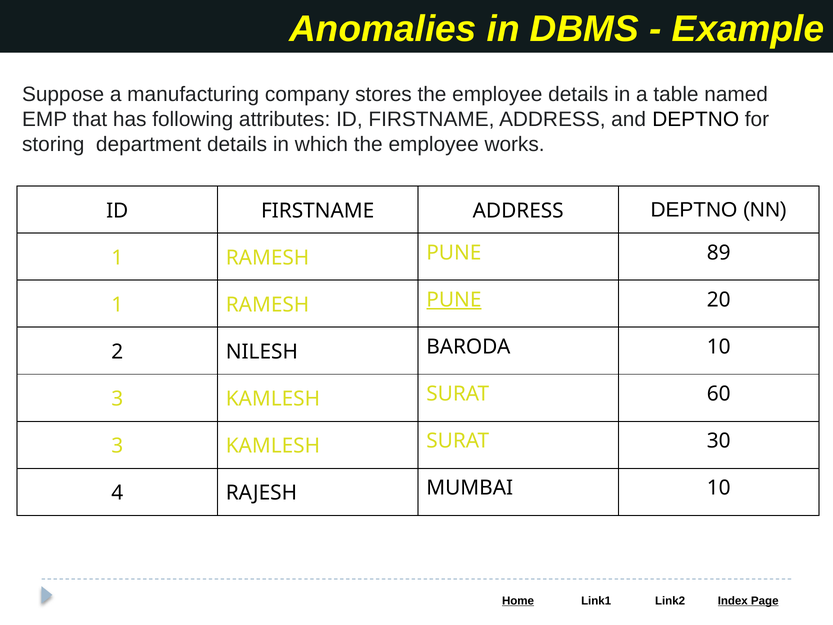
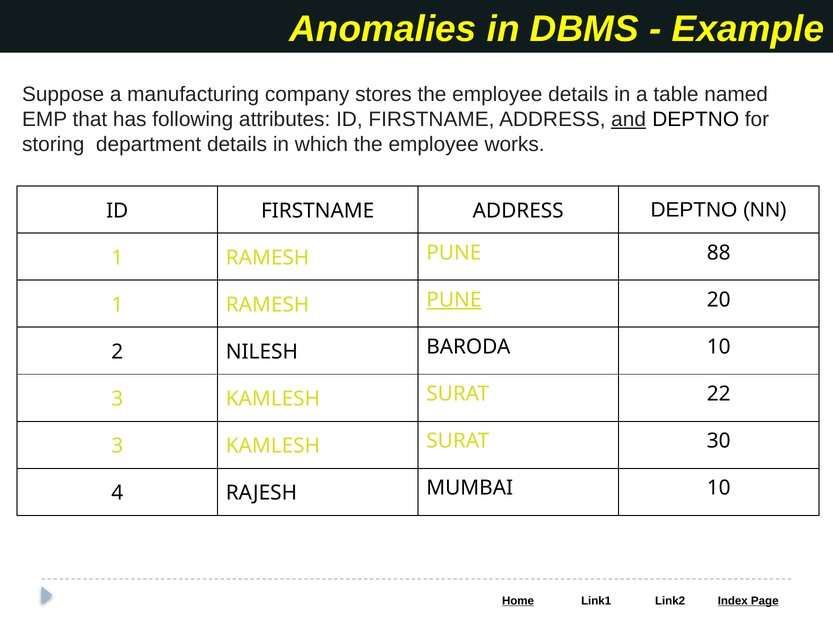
and underline: none -> present (629, 119)
89: 89 -> 88 (719, 253)
60: 60 -> 22 (719, 394)
